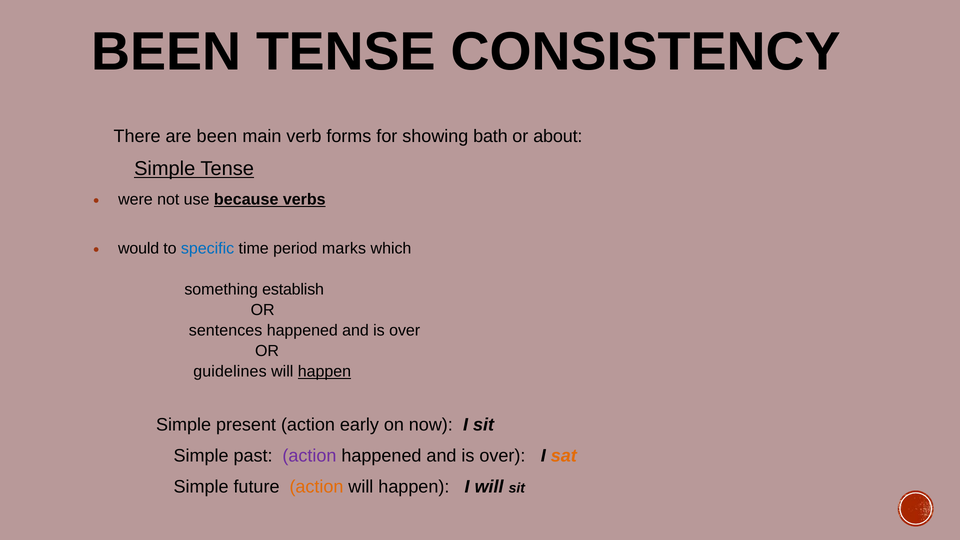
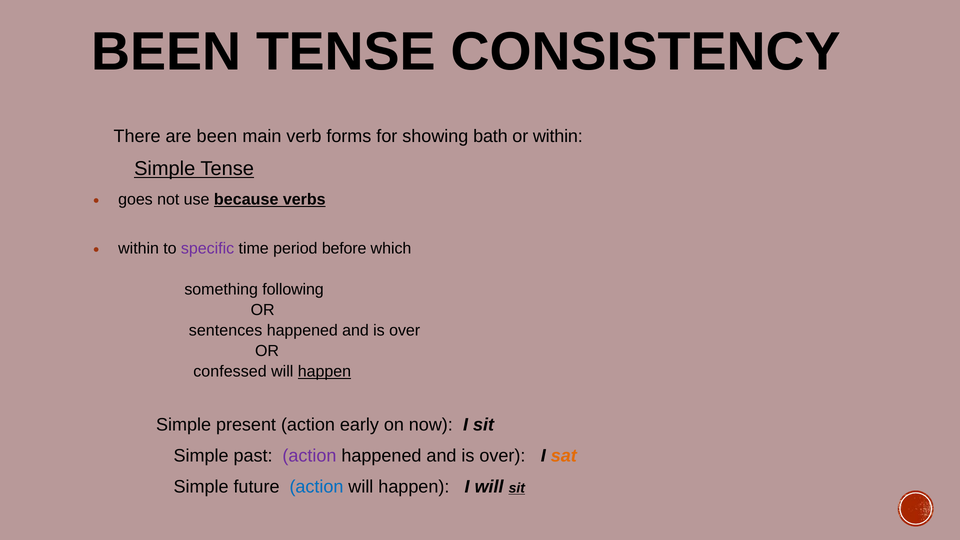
or about: about -> within (558, 136)
were: were -> goes (135, 199)
would: would -> within (139, 248)
specific colour: blue -> purple (208, 248)
marks: marks -> before (344, 248)
establish: establish -> following (293, 290)
guidelines: guidelines -> confessed (230, 372)
action colour: orange -> blue (316, 487)
sit underline: none -> present (517, 488)
